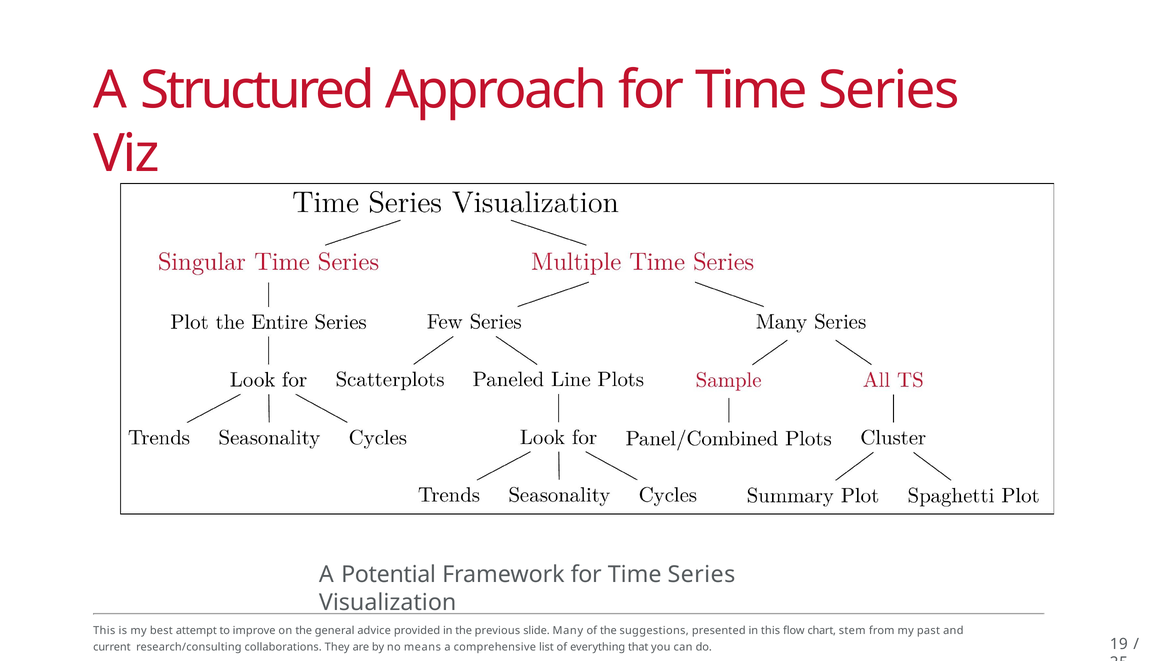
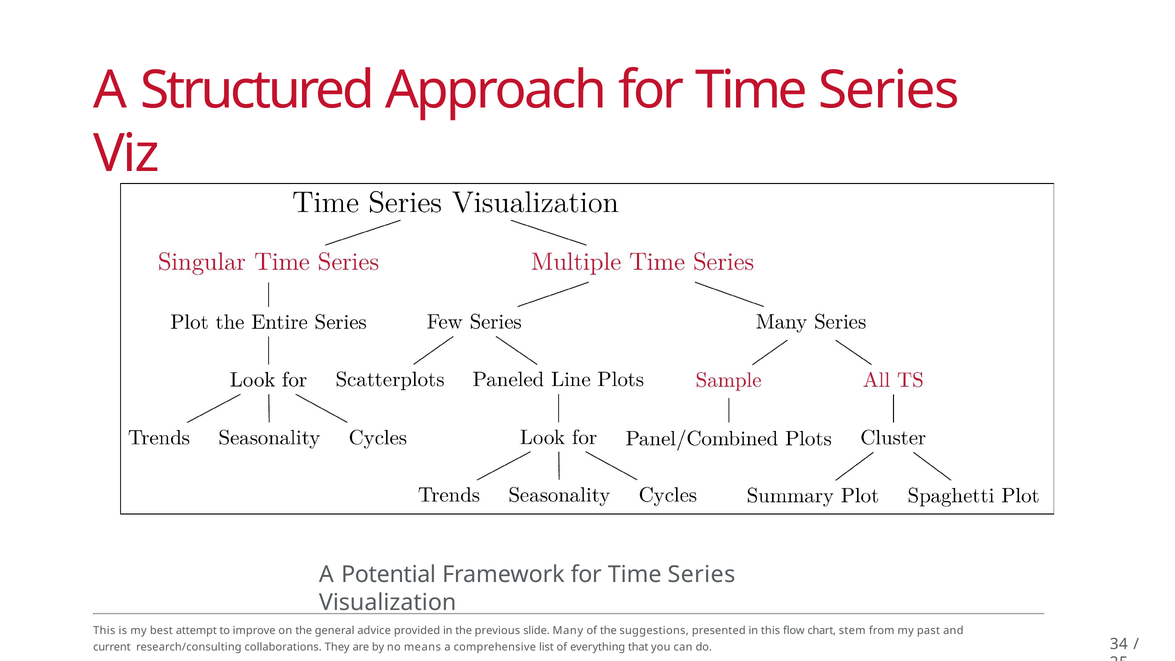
19: 19 -> 34 (1119, 644)
